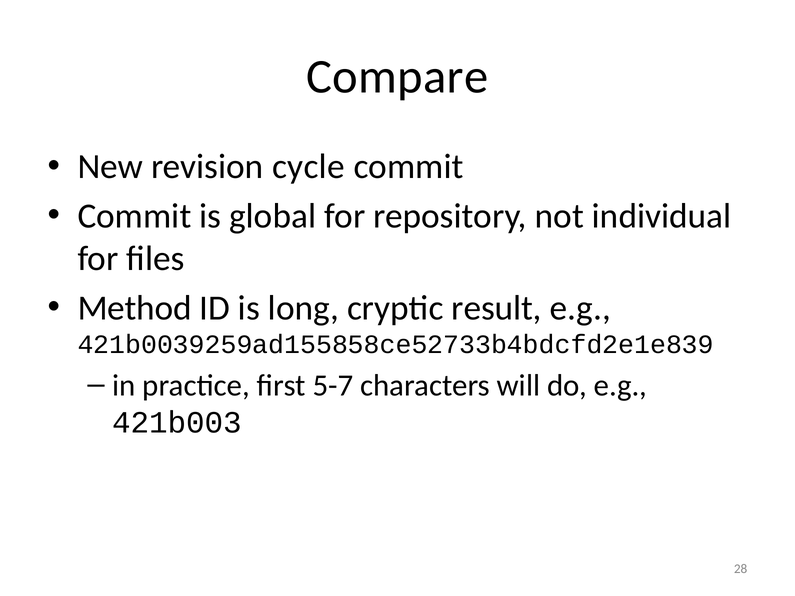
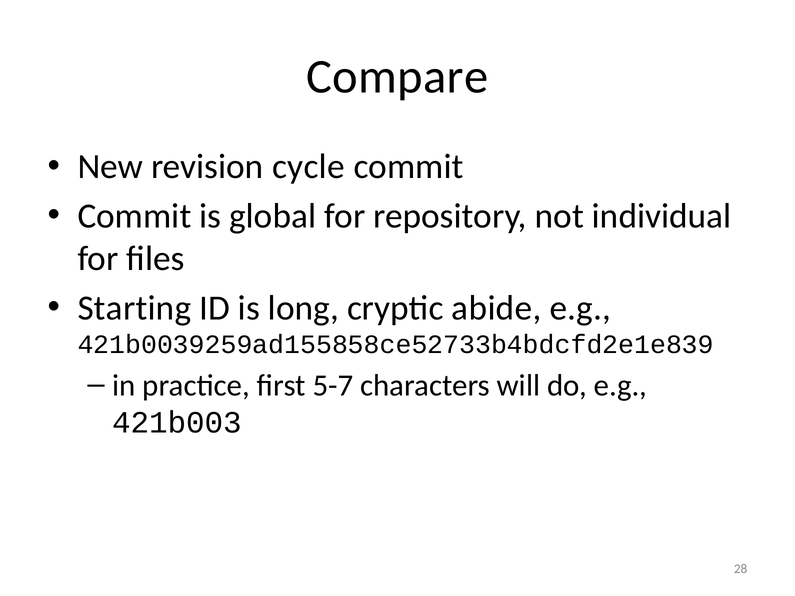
Method: Method -> Starting (134, 308)
result: result -> abide (496, 308)
